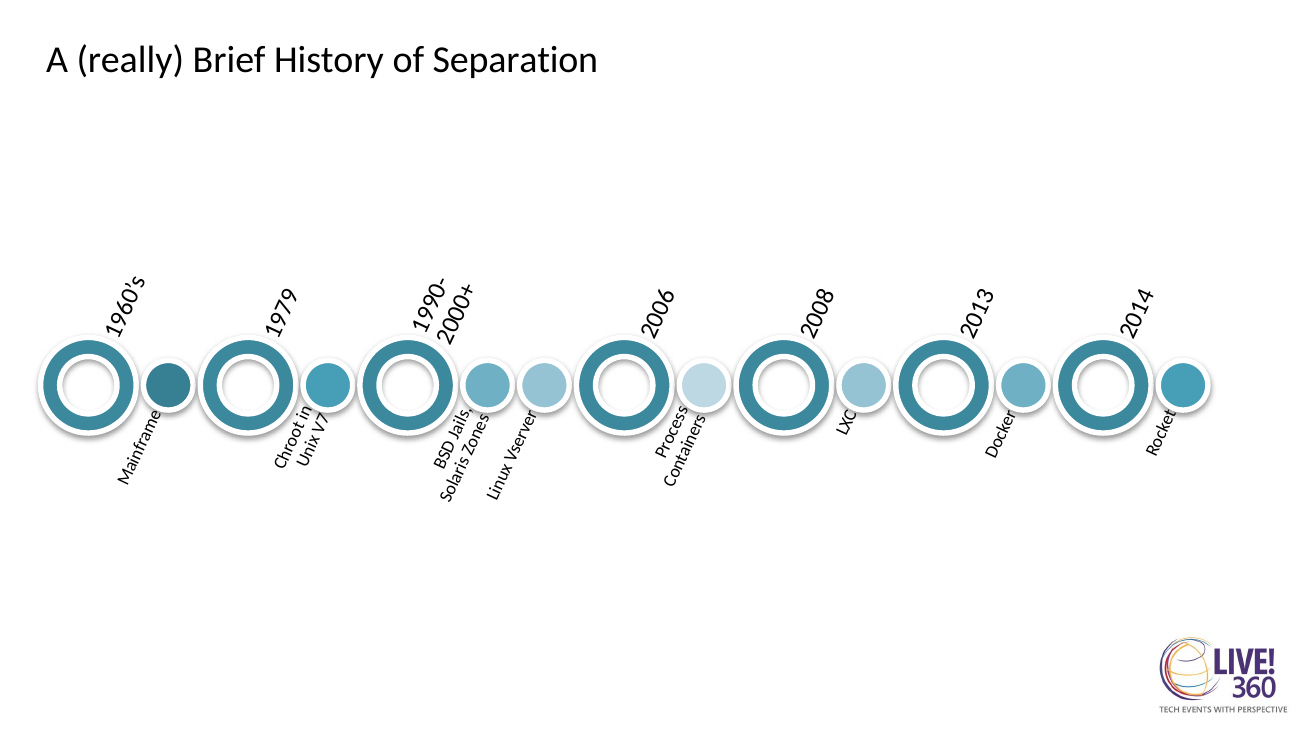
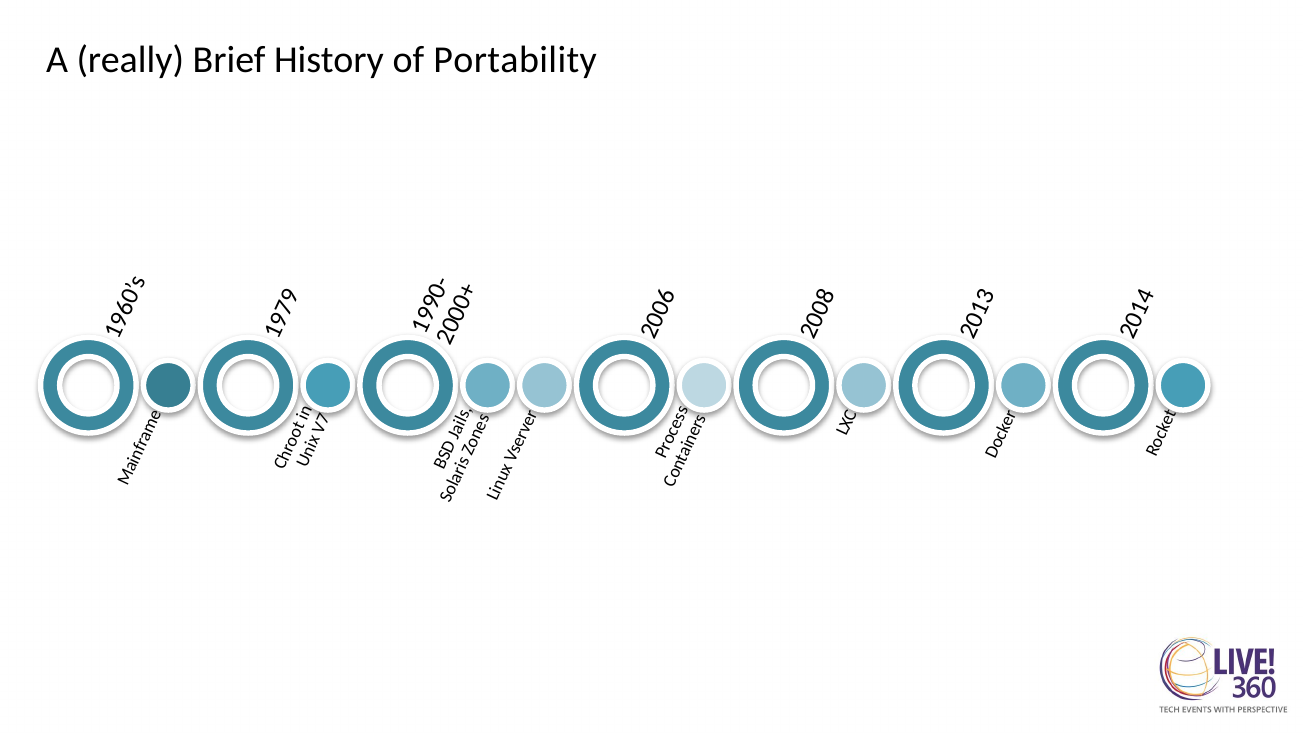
Separation: Separation -> Portability (515, 59)
